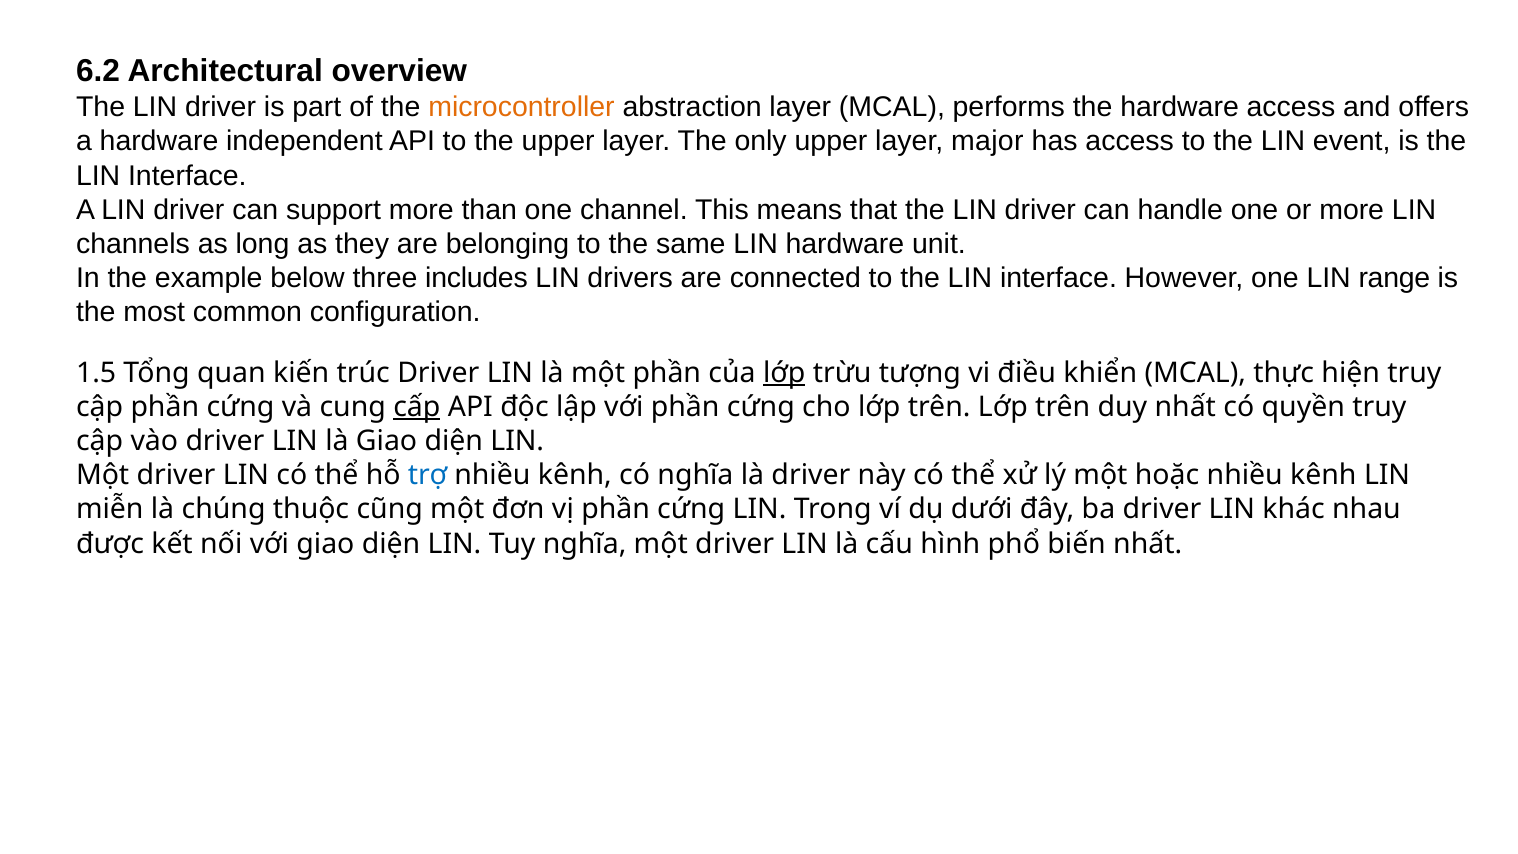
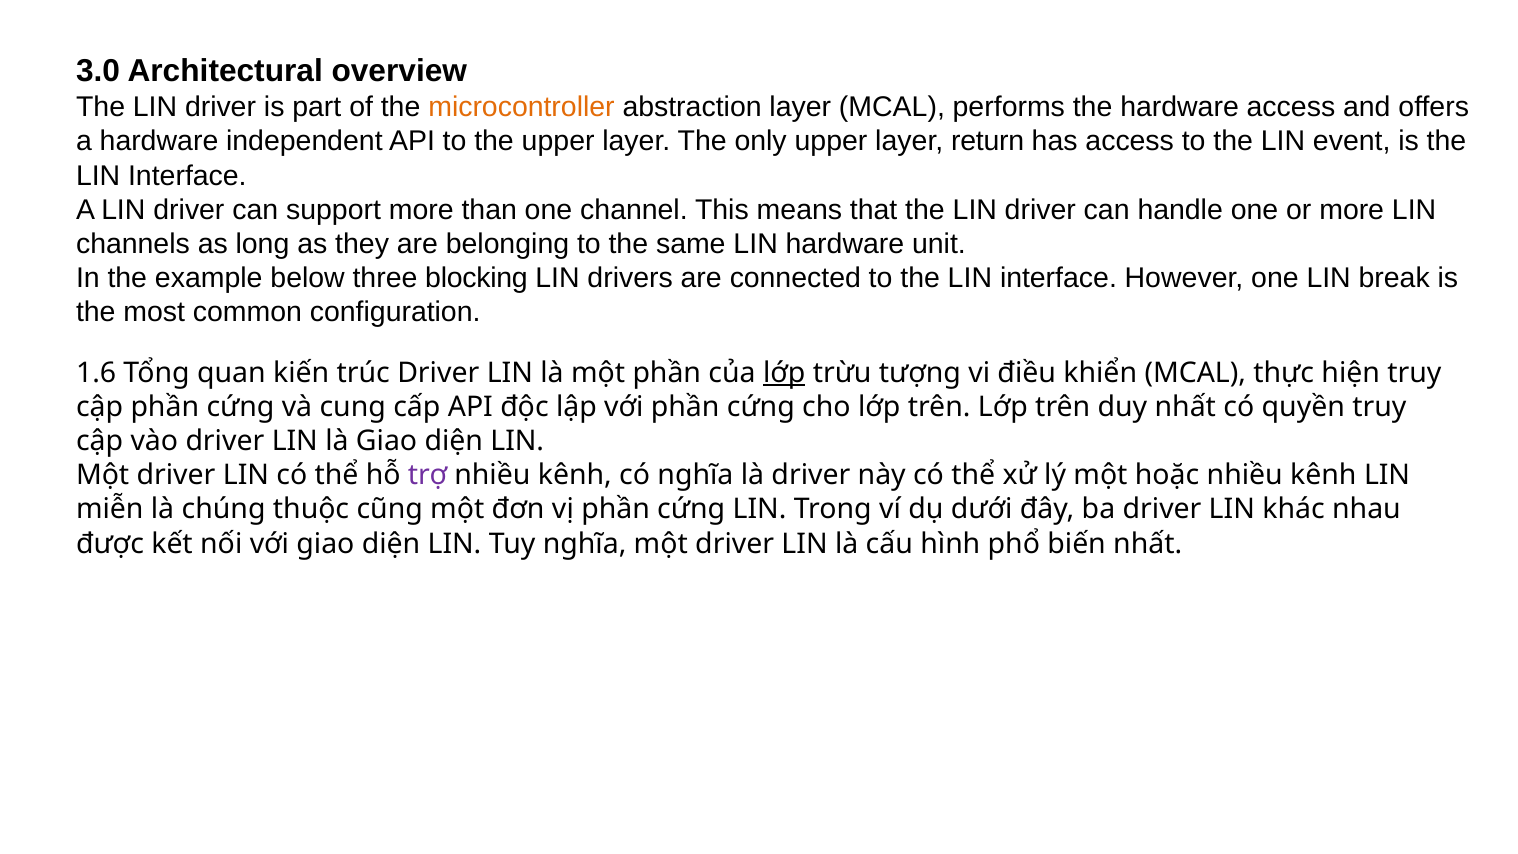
6.2: 6.2 -> 3.0 (98, 72)
major: major -> return (988, 142)
includes: includes -> blocking (477, 278)
range: range -> break (1394, 278)
1.5: 1.5 -> 1.6 (96, 373)
cấp underline: present -> none (417, 407)
trợ colour: blue -> purple (428, 475)
